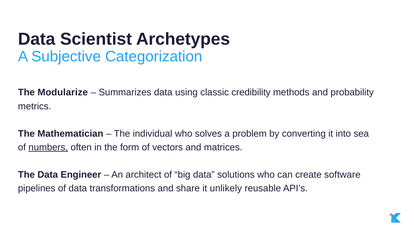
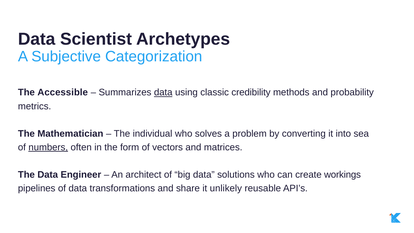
Modularize: Modularize -> Accessible (63, 92)
data underline: none -> present (163, 92)
software: software -> workings (342, 175)
